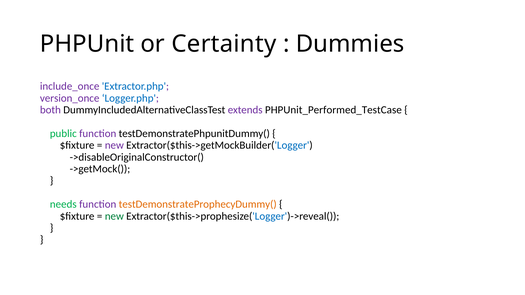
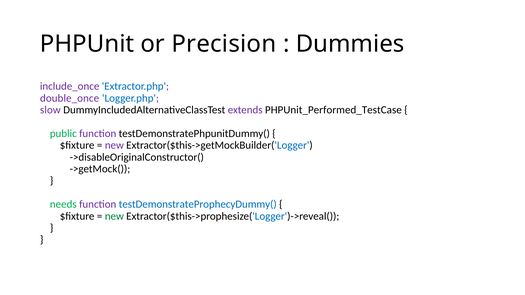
Certainty: Certainty -> Precision (224, 44)
version_once: version_once -> double_once (70, 98)
both: both -> slow (50, 110)
testDemonstrateProphecyDummy( colour: orange -> blue (198, 205)
